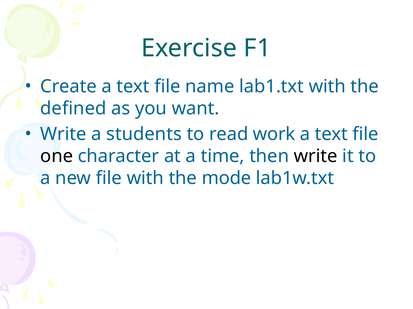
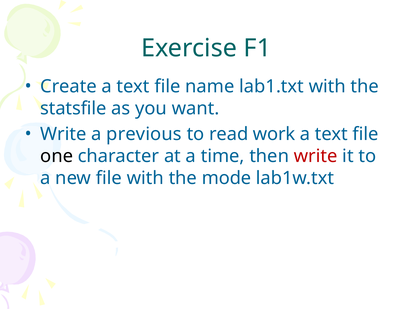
defined: defined -> statsfile (73, 109)
students: students -> previous (144, 134)
write colour: black -> red (316, 156)
